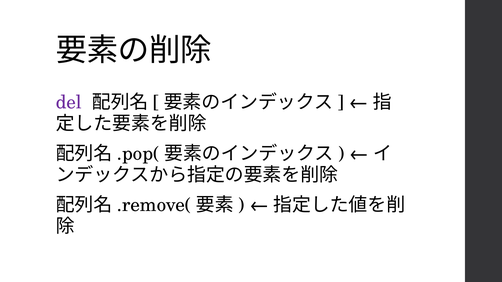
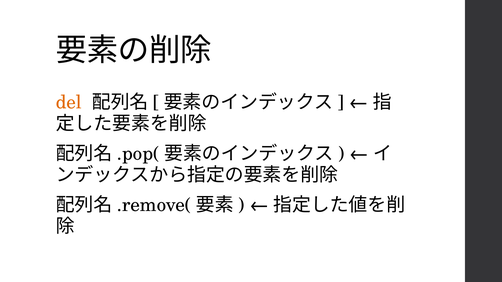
del colour: purple -> orange (69, 102)
